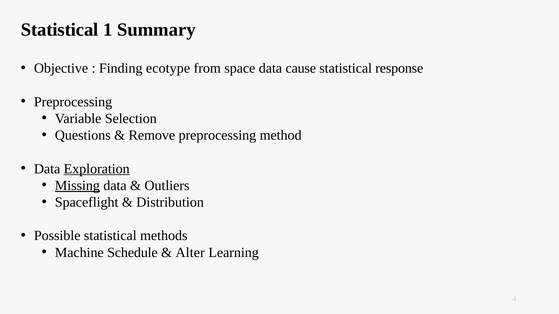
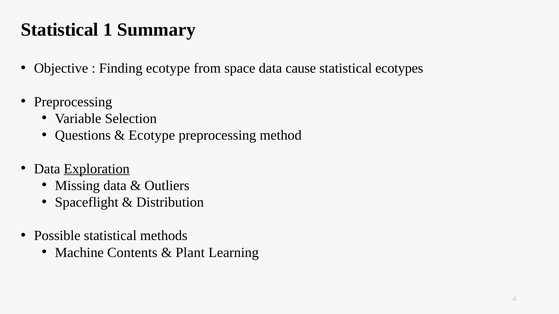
response: response -> ecotypes (399, 68)
Remove: Remove -> Ecotype (152, 135)
Missing underline: present -> none (77, 186)
Schedule: Schedule -> Contents (132, 253)
Alter: Alter -> Plant (190, 253)
